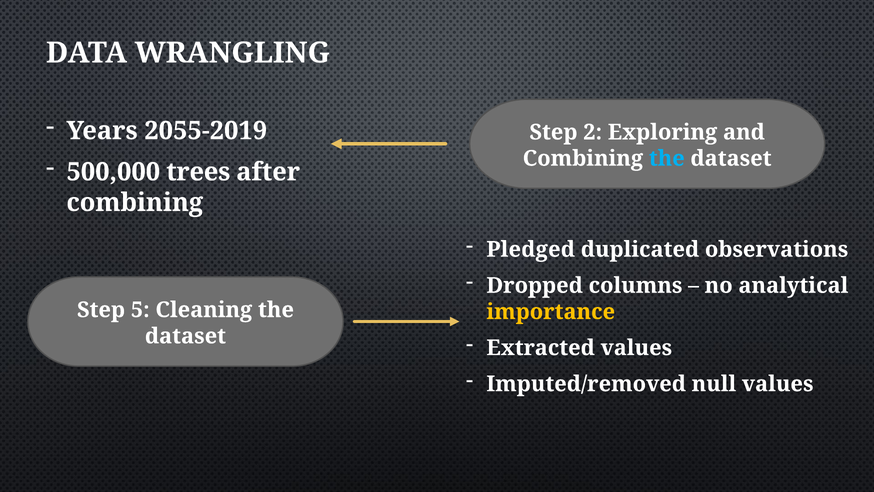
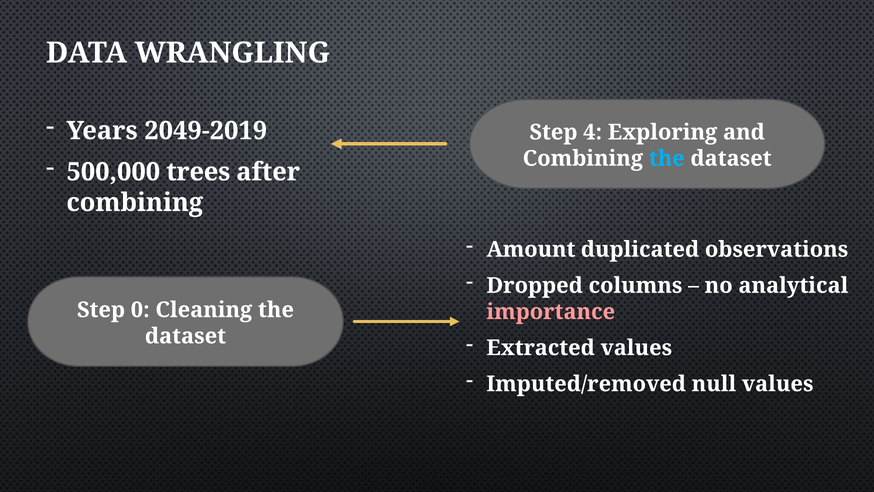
2055-2019: 2055-2019 -> 2049-2019 (206, 131)
2: 2 -> 4 (593, 132)
Pledged: Pledged -> Amount (531, 249)
5: 5 -> 0 (140, 310)
importance colour: yellow -> pink (551, 312)
